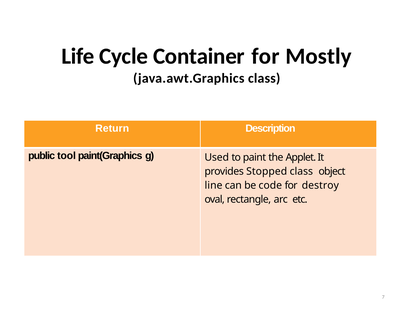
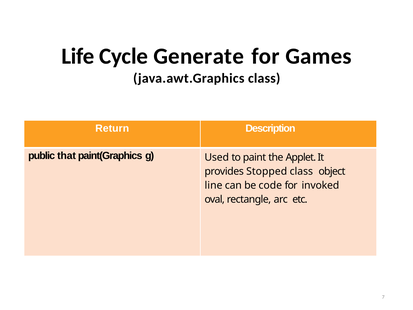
Container: Container -> Generate (199, 56)
Mostly: Mostly -> Games (319, 56)
tool: tool -> that (67, 156)
destroy: destroy -> invoked (320, 185)
